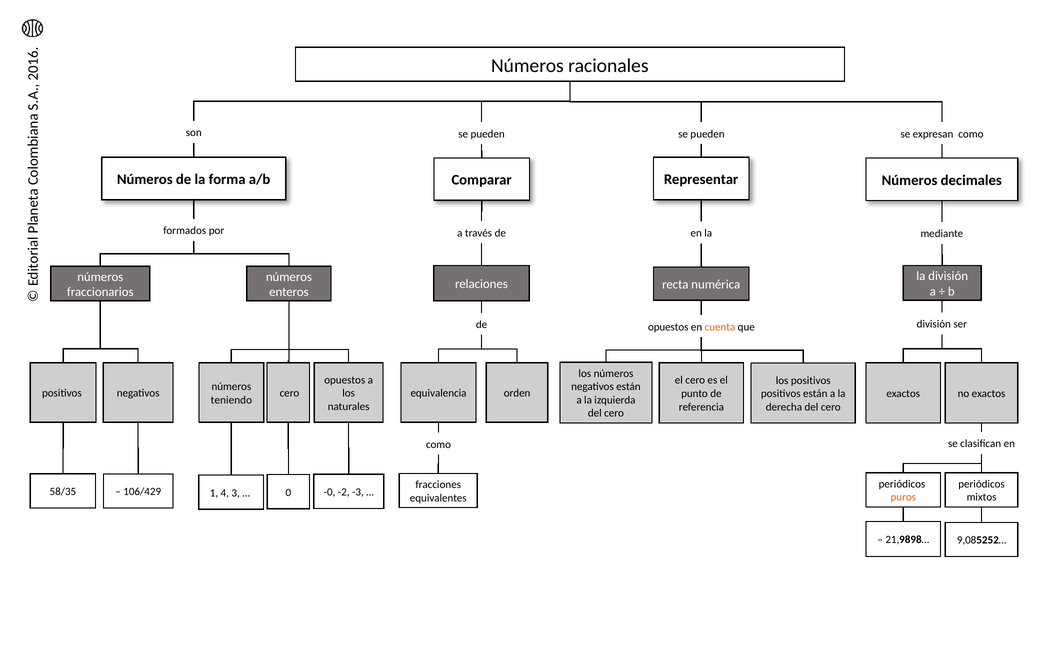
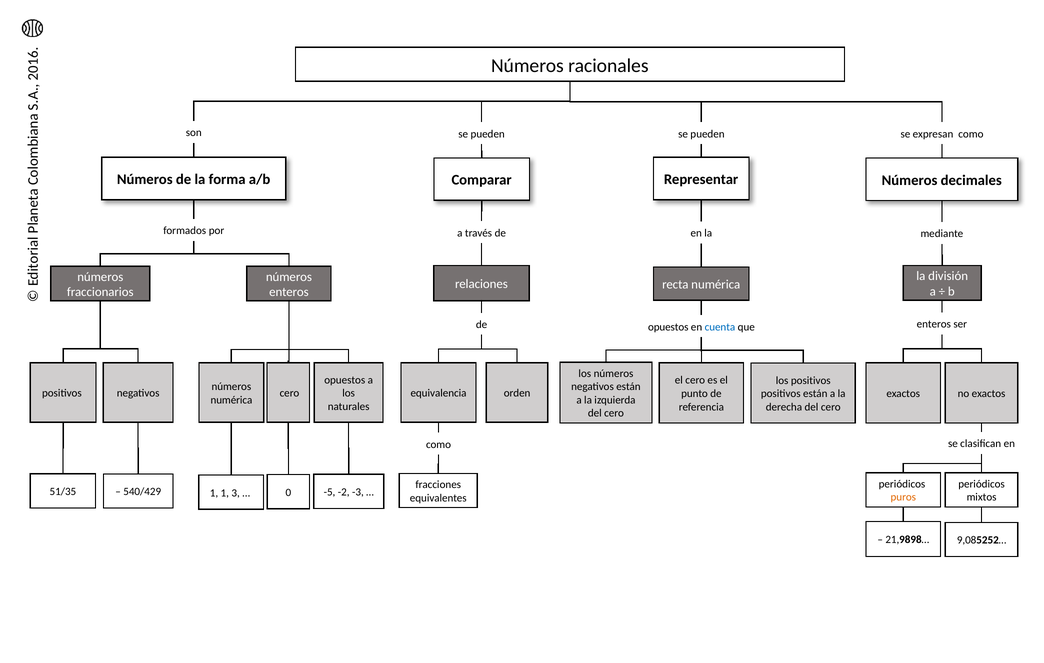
división: división -> enteros (934, 324)
cuenta colour: orange -> blue (720, 327)
teniendo: teniendo -> numérica (231, 400)
58/35: 58/35 -> 51/35 (63, 492)
106/429: 106/429 -> 540/429 (142, 492)
1 4: 4 -> 1 (225, 493)
-0: -0 -> -5 (330, 492)
